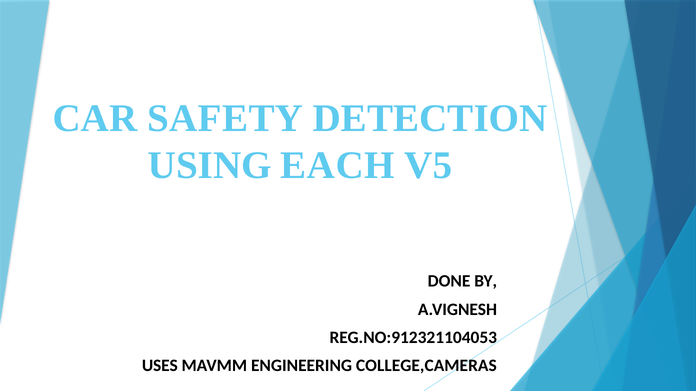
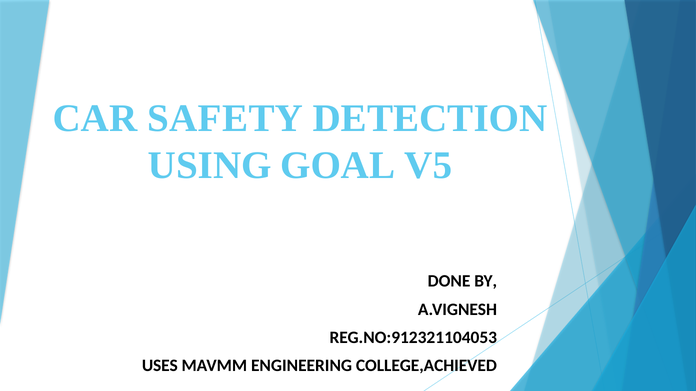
EACH: EACH -> GOAL (338, 165)
COLLEGE,CAMERAS: COLLEGE,CAMERAS -> COLLEGE,ACHIEVED (426, 366)
